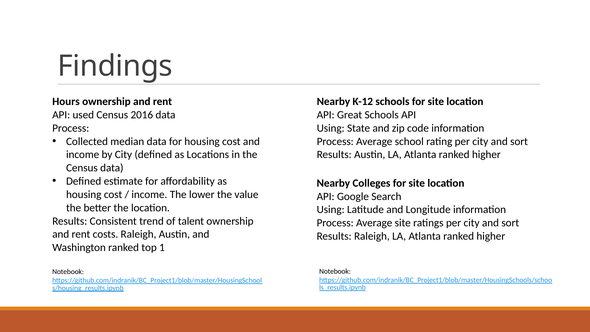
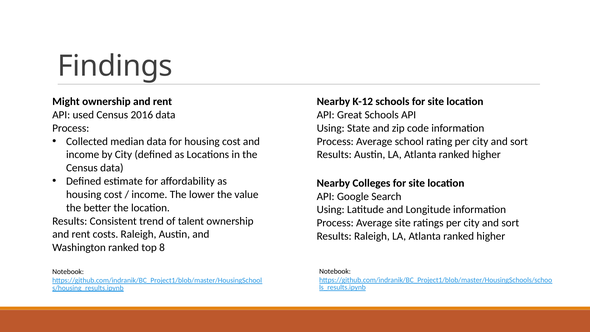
Hours: Hours -> Might (66, 101)
1: 1 -> 8 (162, 248)
